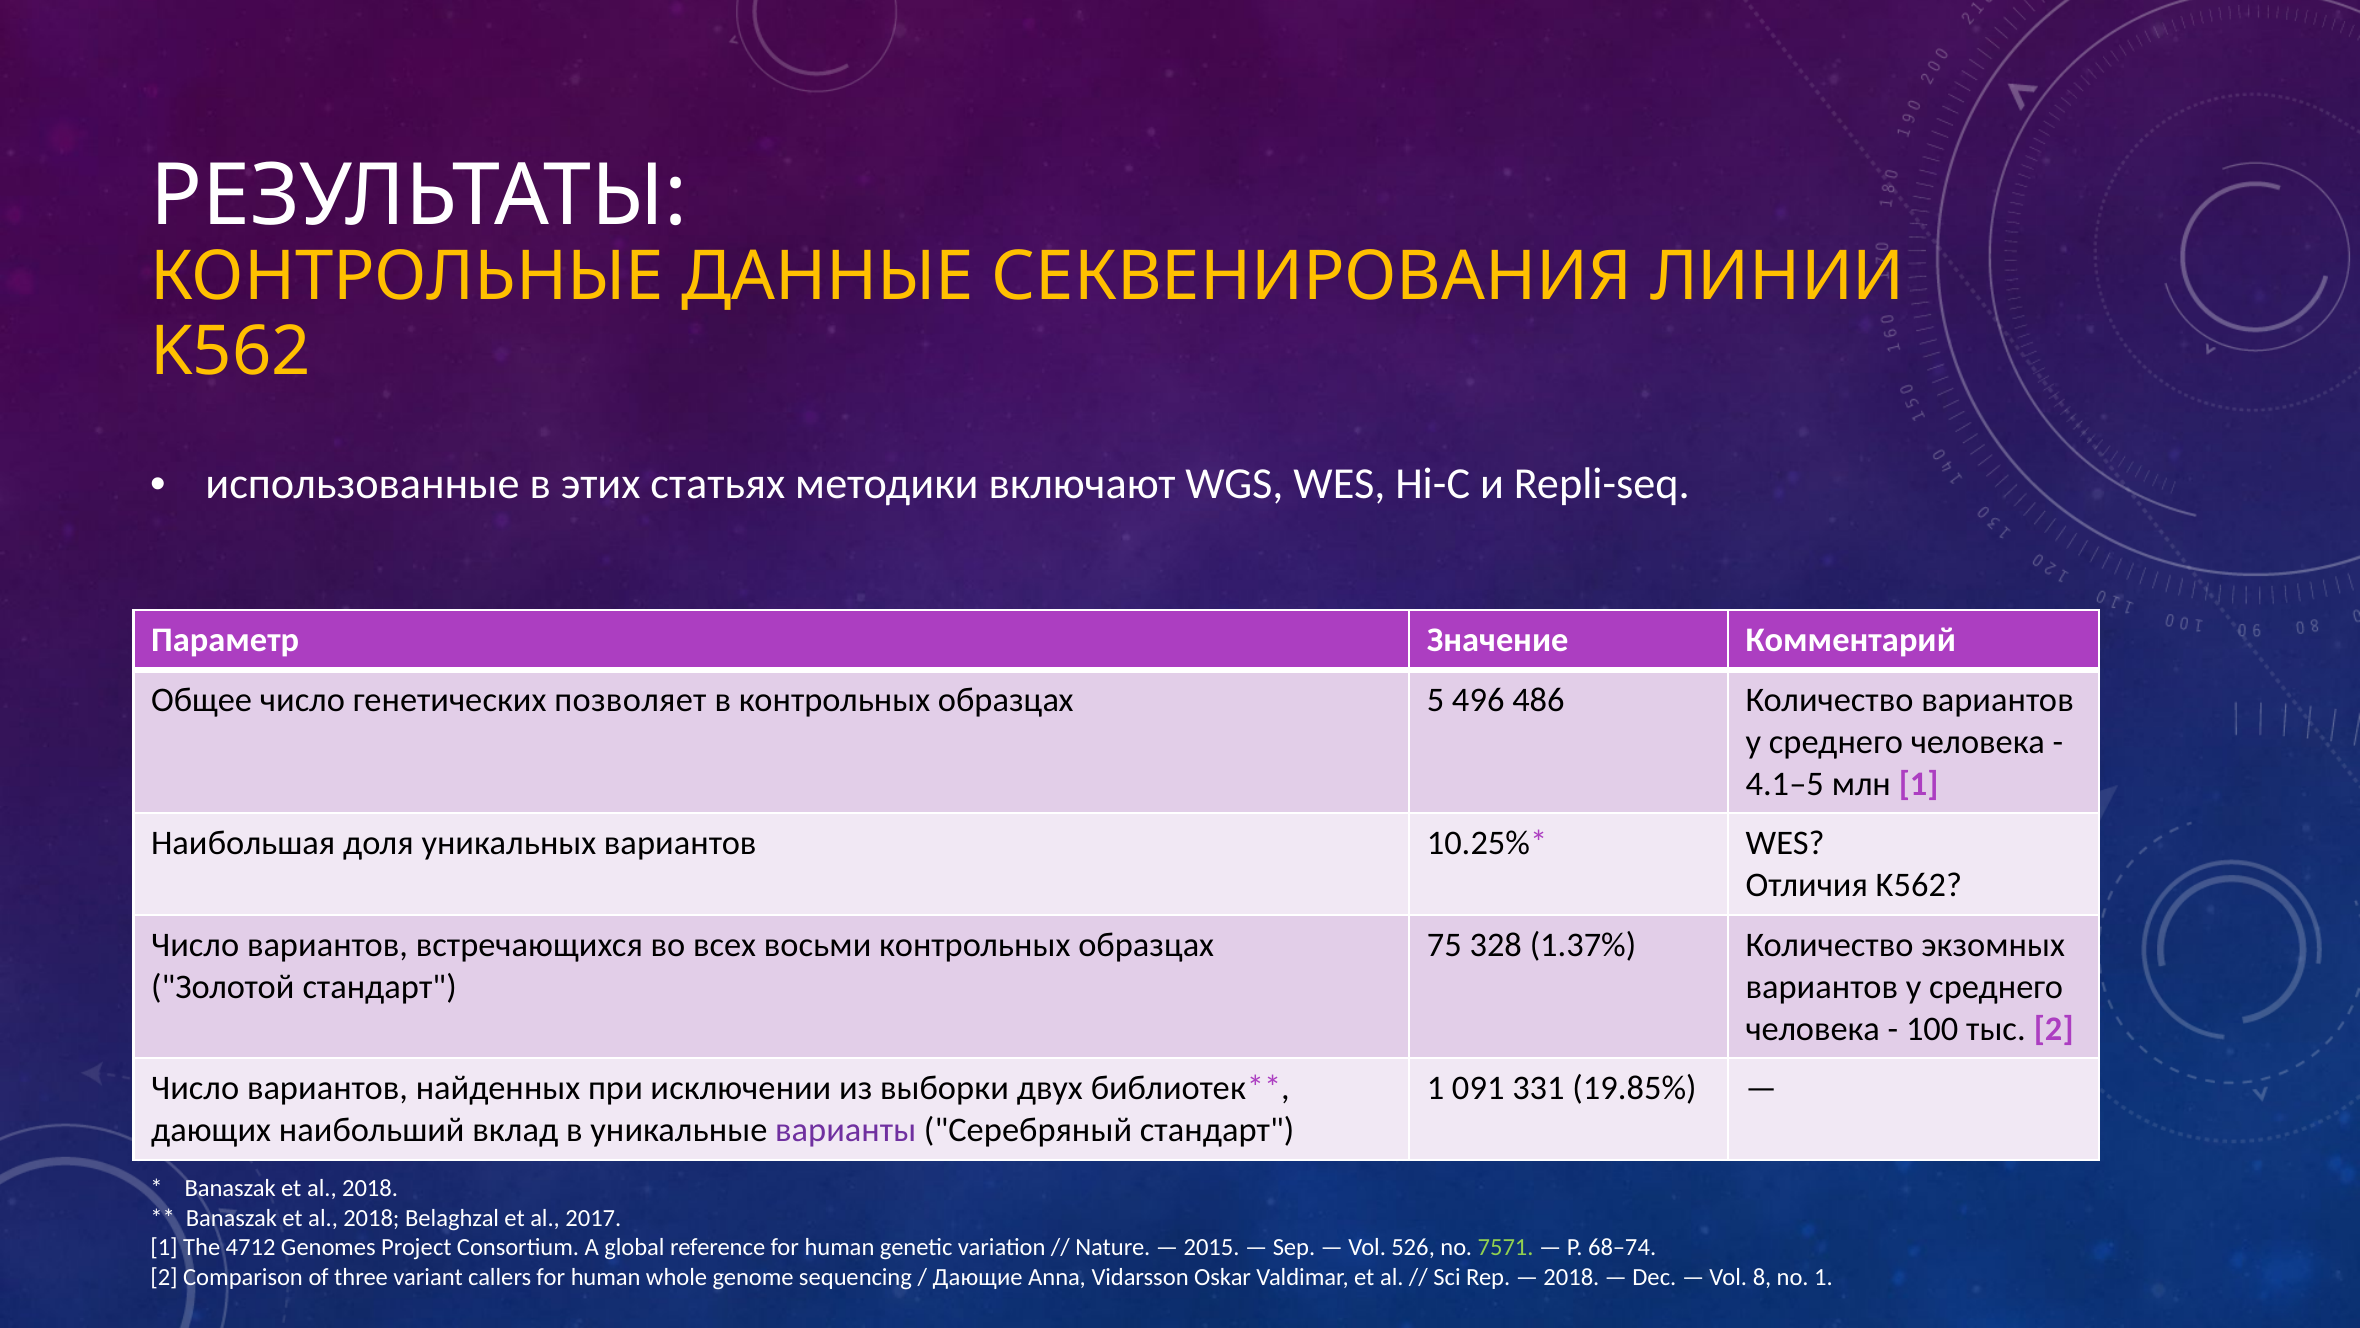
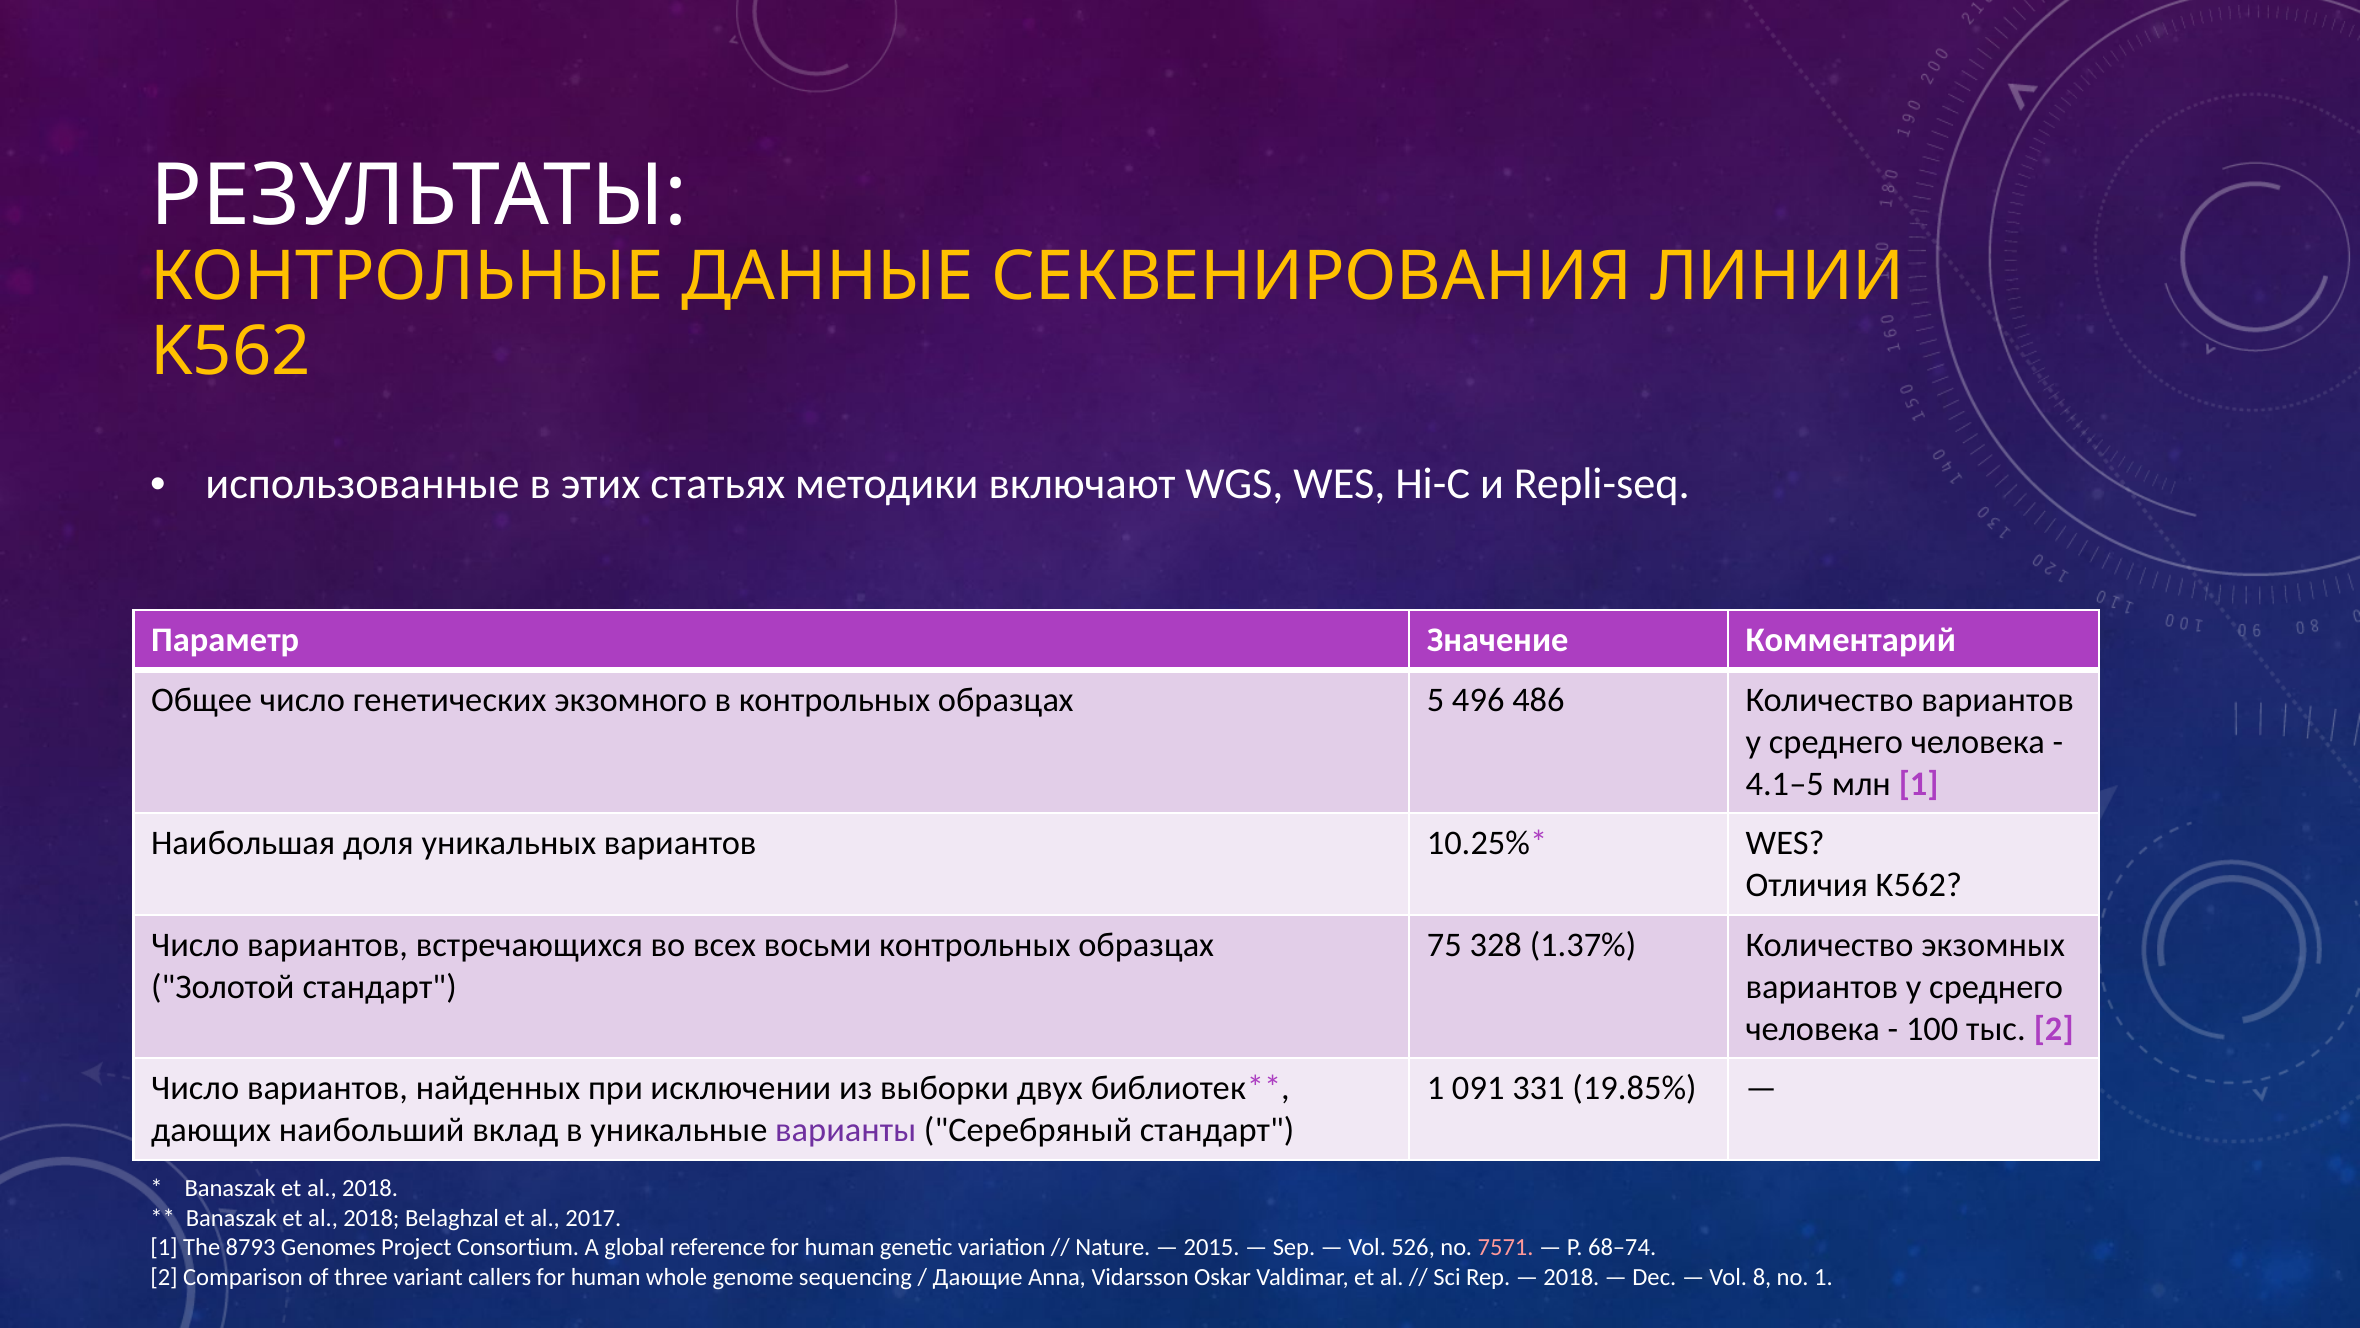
позволяет: позволяет -> экзомного (631, 700)
4712: 4712 -> 8793 (251, 1247)
7571 colour: light green -> pink (1506, 1247)
